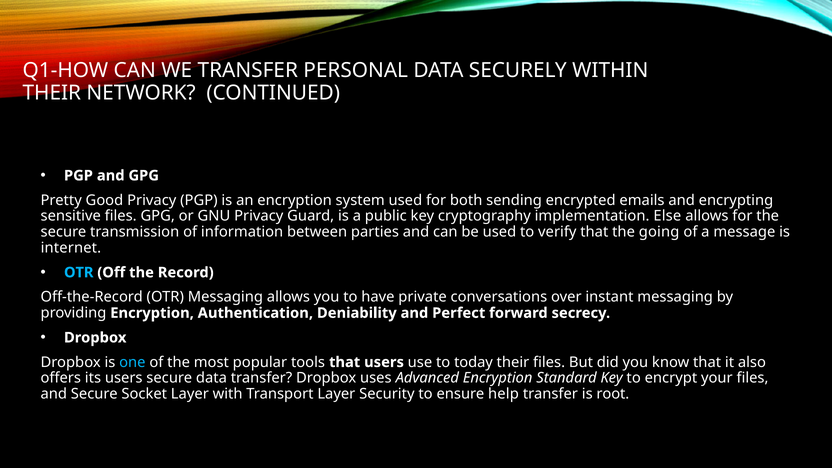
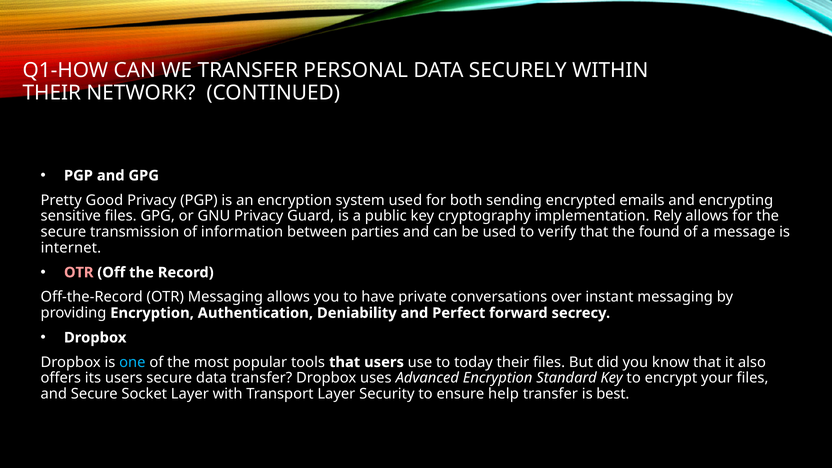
Else: Else -> Rely (667, 216)
going: going -> found (659, 232)
OTR colour: light blue -> pink (79, 272)
root: root -> best (613, 394)
